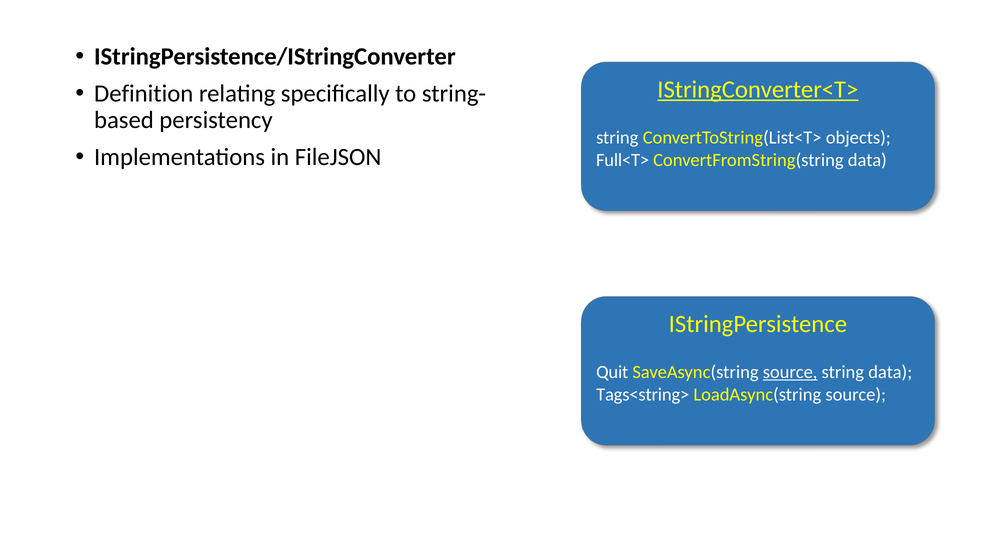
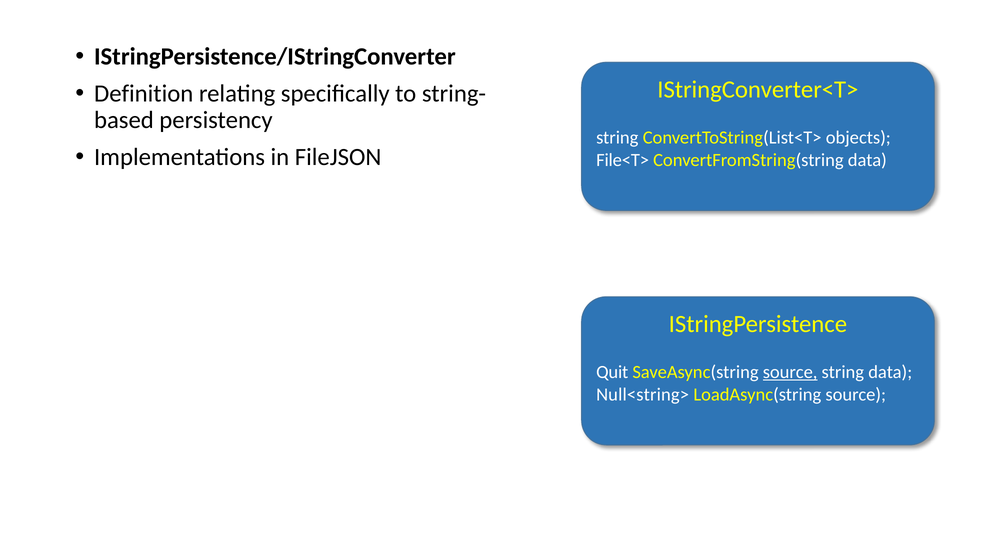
IStringConverter<T> underline: present -> none (758, 90)
Full<T>: Full<T> -> File<T> (623, 160)
Tags<string>: Tags<string> -> Null<string> (643, 394)
